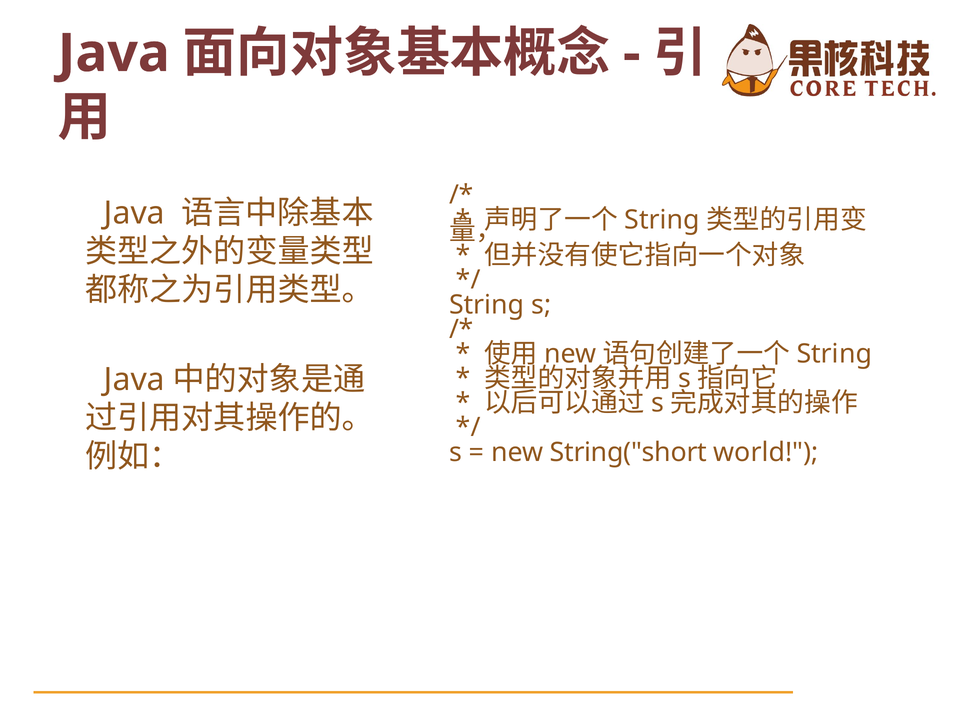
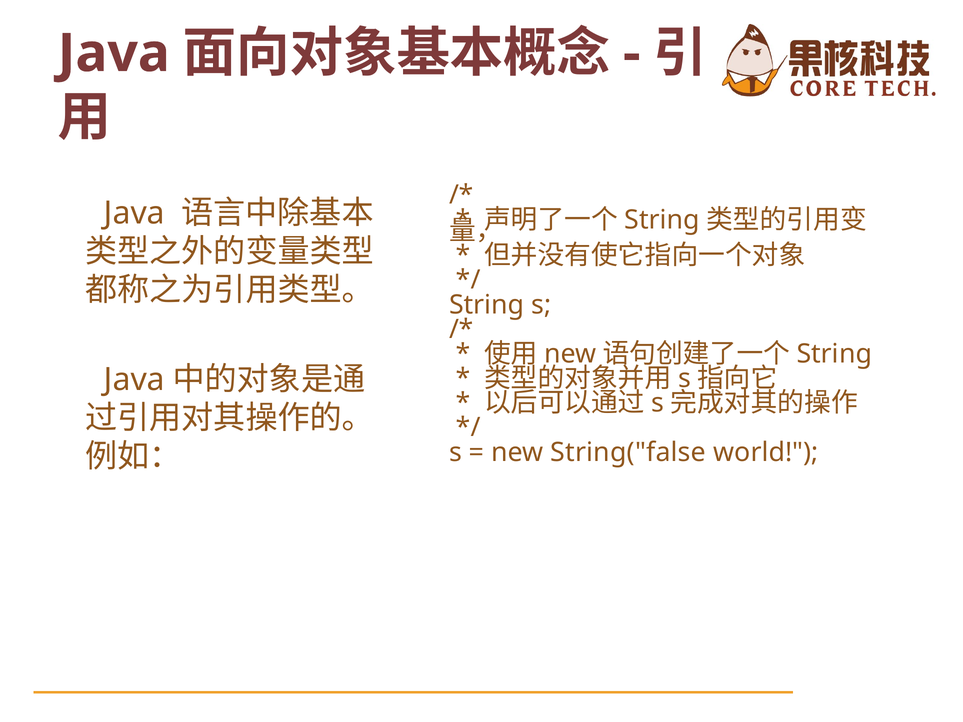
String("short: String("short -> String("false (628, 452)
